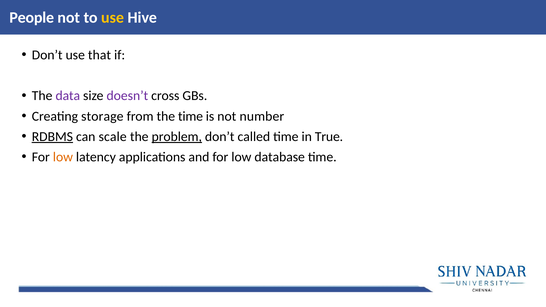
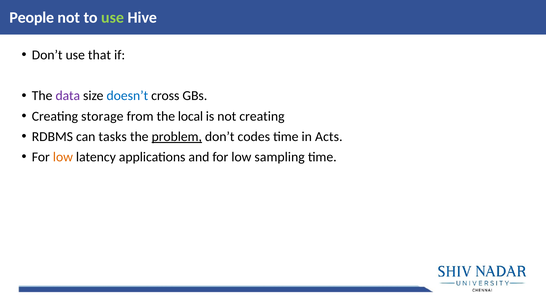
use colour: yellow -> light green (113, 18)
doesn’t colour: purple -> blue (127, 96)
the time: time -> local (191, 116)
not number: number -> creating (262, 116)
RDBMS underline: present -> none (52, 137)
scale: scale -> tasks (113, 137)
called: called -> codes (254, 137)
True: True -> Acts (329, 137)
database: database -> sampling (280, 157)
